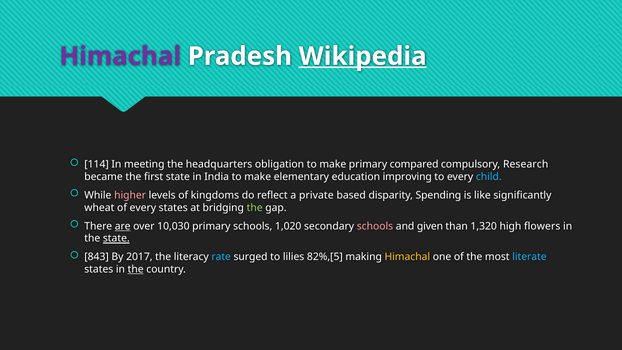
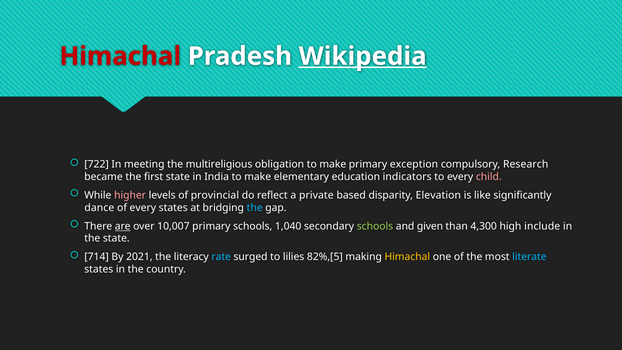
Himachal colour: purple -> red (120, 56)
114: 114 -> 722 (97, 164)
headquarters: headquarters -> multireligious (219, 164)
compared: compared -> exception (414, 164)
improving: improving -> indicators (407, 177)
child colour: light blue -> pink (489, 177)
kingdoms: kingdoms -> provincial (215, 195)
Spending: Spending -> Elevation (438, 195)
wheat: wheat -> dance (99, 208)
the colour: light green -> light blue (255, 208)
10,030: 10,030 -> 10,007 (173, 226)
1,020: 1,020 -> 1,040 (288, 226)
schools colour: pink -> light green (375, 226)
1,320: 1,320 -> 4,300 (484, 226)
flowers: flowers -> include (542, 226)
state underline: present -> none (116, 238)
843: 843 -> 714 (97, 257)
2017: 2017 -> 2021 (139, 257)
the underline: present -> none (136, 269)
